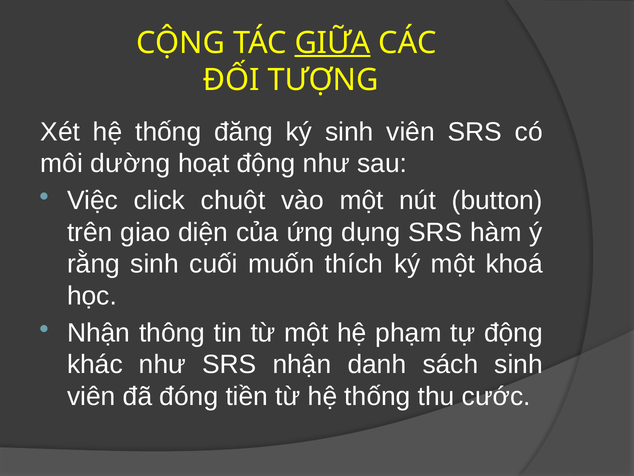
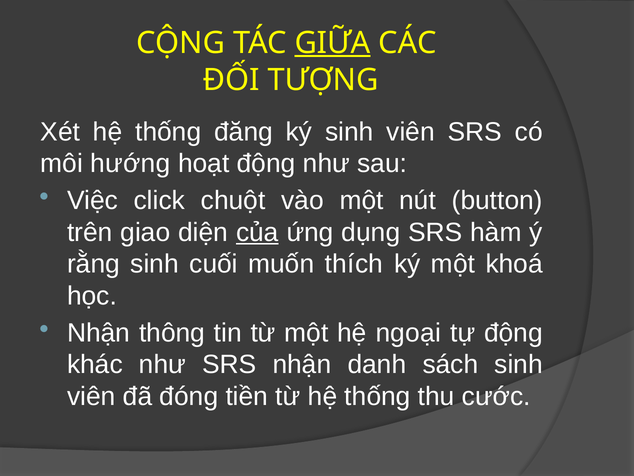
dường: dường -> hướng (130, 163)
của underline: none -> present (257, 232)
phạm: phạm -> ngoại (408, 333)
